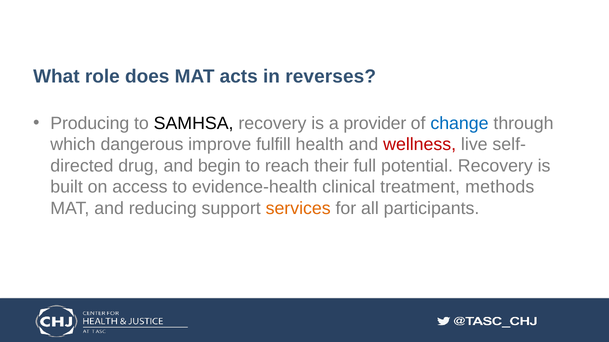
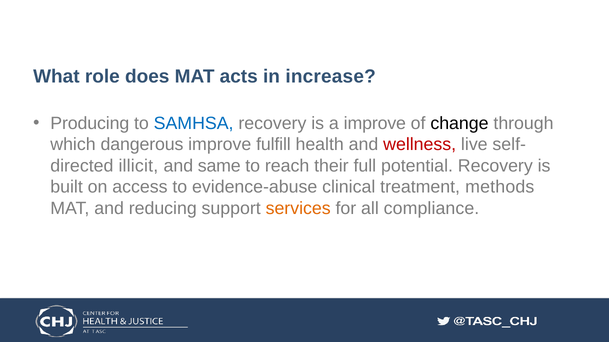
reverses: reverses -> increase (331, 77)
SAMHSA colour: black -> blue (194, 123)
a provider: provider -> improve (375, 123)
change colour: blue -> black (459, 123)
drug: drug -> illicit (138, 166)
begin: begin -> same (219, 166)
evidence-health: evidence-health -> evidence-abuse (255, 187)
participants: participants -> compliance (432, 209)
